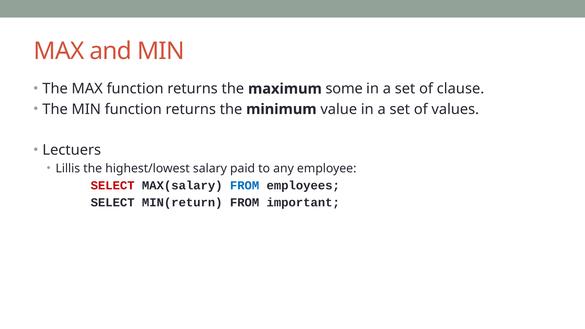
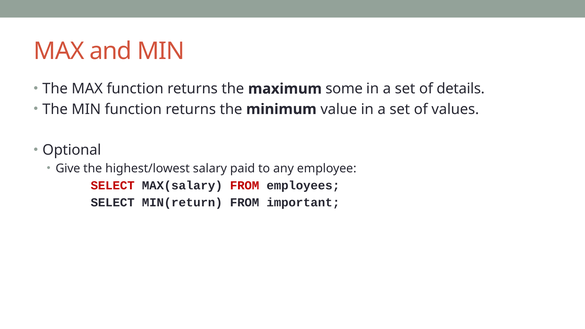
clause: clause -> details (461, 89)
Lectuers: Lectuers -> Optional (72, 150)
Lillis: Lillis -> Give (68, 169)
FROM colour: blue -> red (245, 186)
